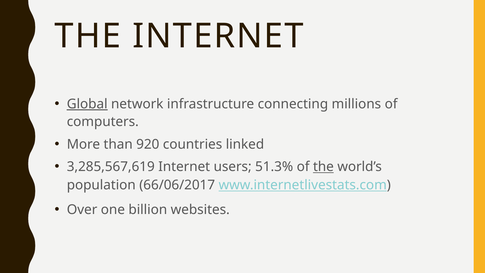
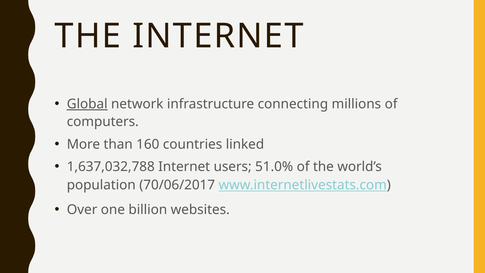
920: 920 -> 160 (148, 144)
3,285,567,619: 3,285,567,619 -> 1,637,032,788 (111, 167)
51.3%: 51.3% -> 51.0% (274, 167)
the underline: present -> none (323, 167)
66/06/2017: 66/06/2017 -> 70/06/2017 (177, 185)
